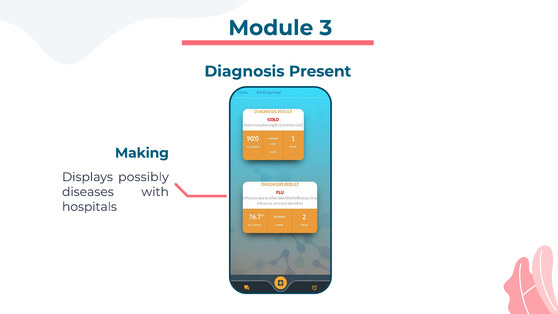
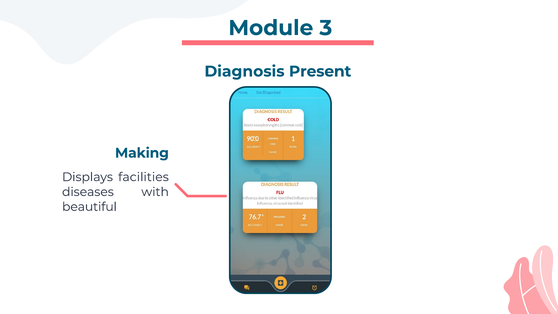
possibly: possibly -> facilities (143, 177)
hospitals: hospitals -> beautiful (89, 207)
